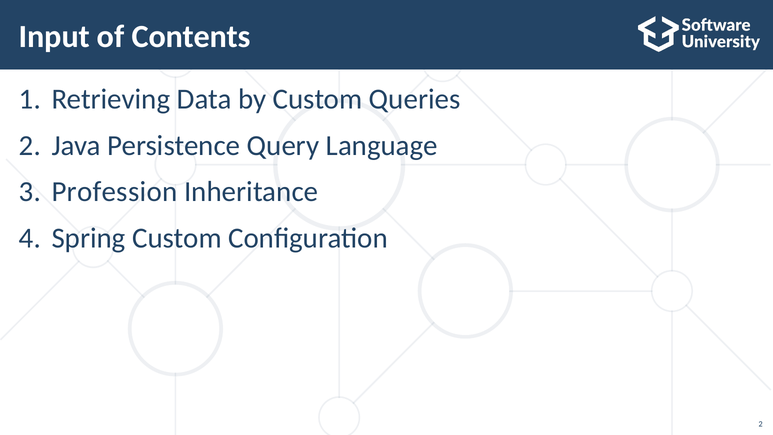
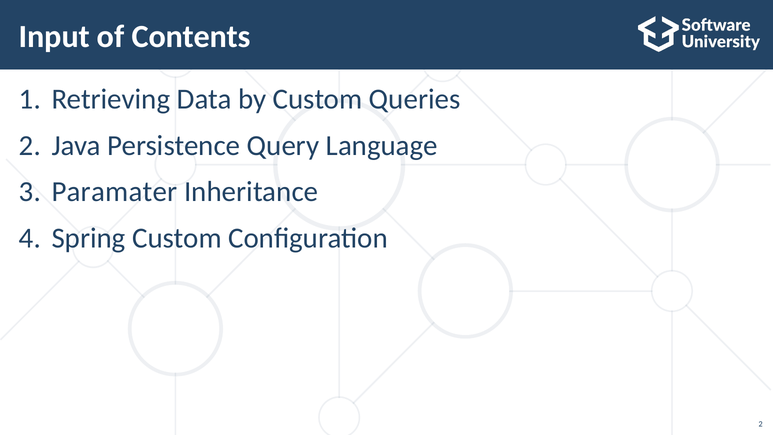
Profession: Profession -> Paramater (114, 192)
